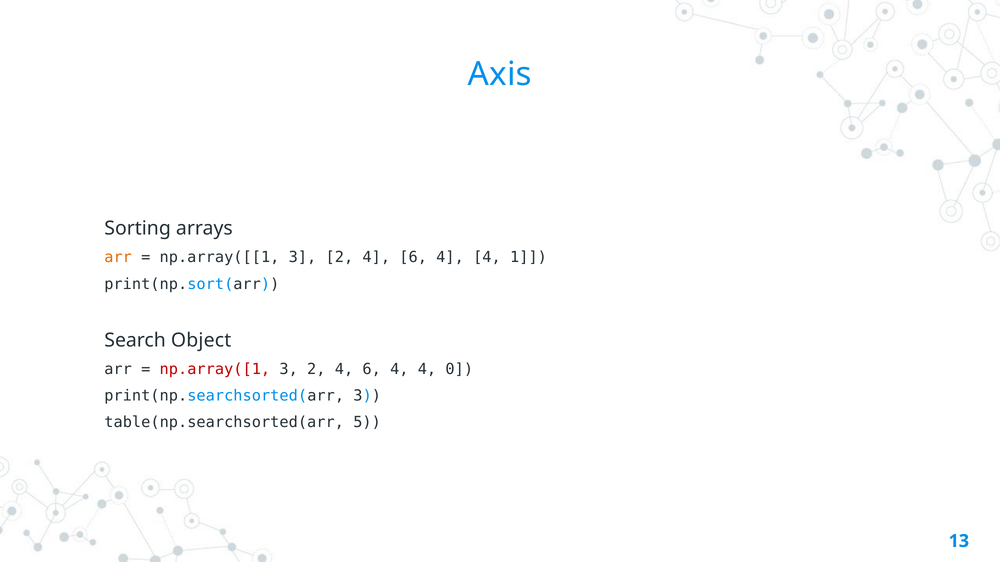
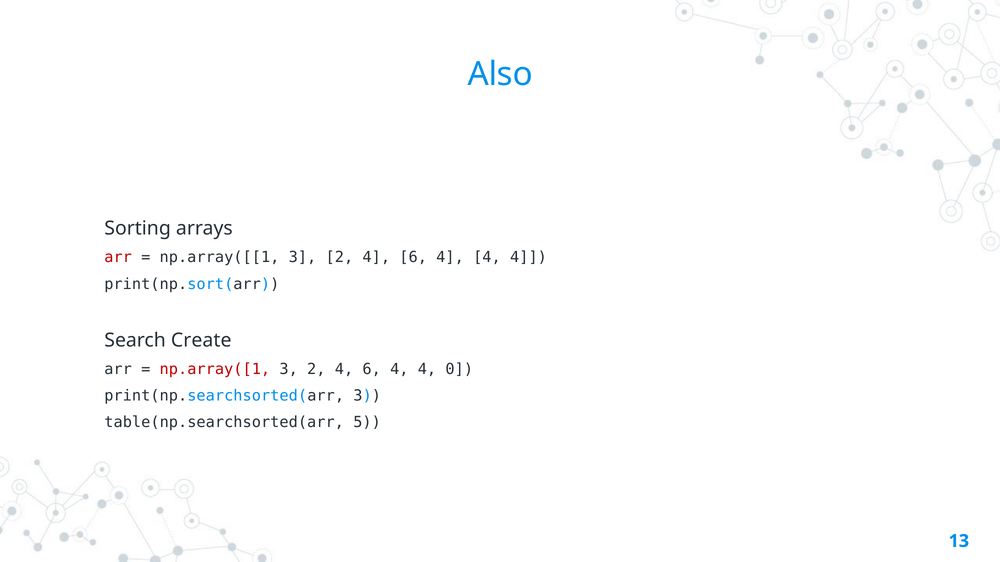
Axis: Axis -> Also (500, 74)
arr colour: orange -> red (118, 258)
4 4 1: 1 -> 4 (528, 258)
Object: Object -> Create (201, 340)
